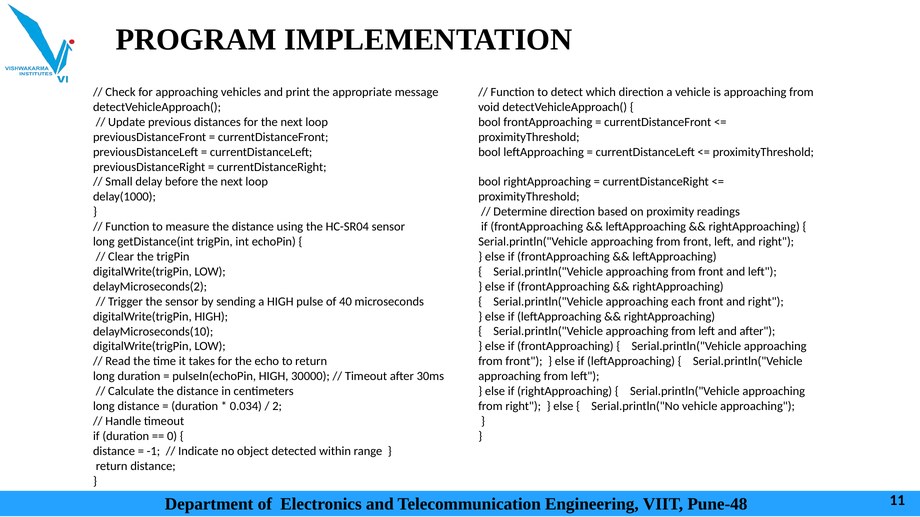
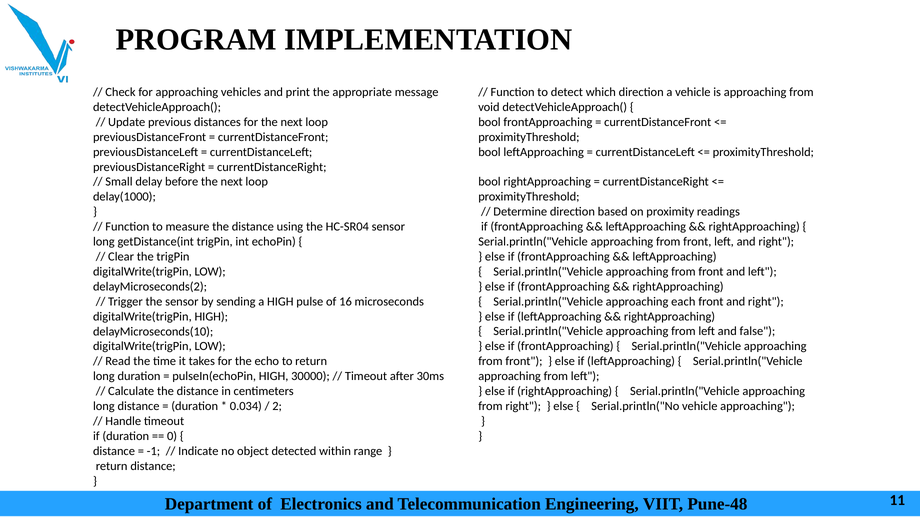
40: 40 -> 16 (346, 302)
and after: after -> false (757, 332)
